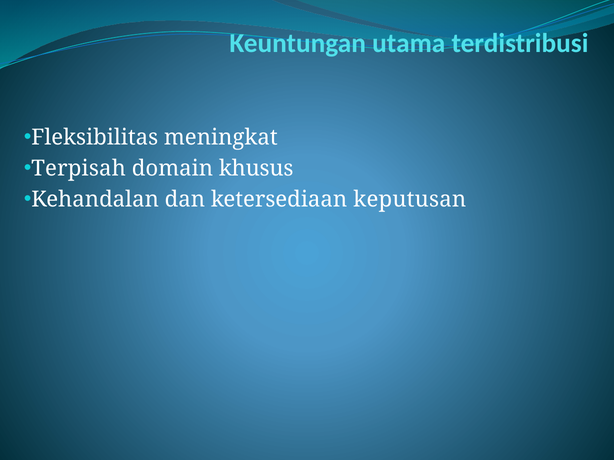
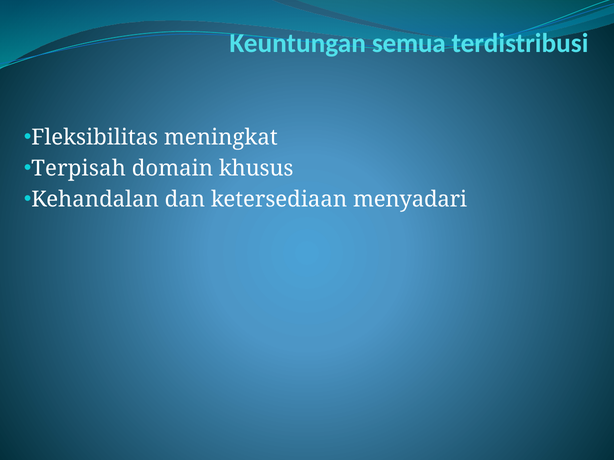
utama: utama -> semua (409, 43)
keputusan: keputusan -> menyadari (410, 200)
